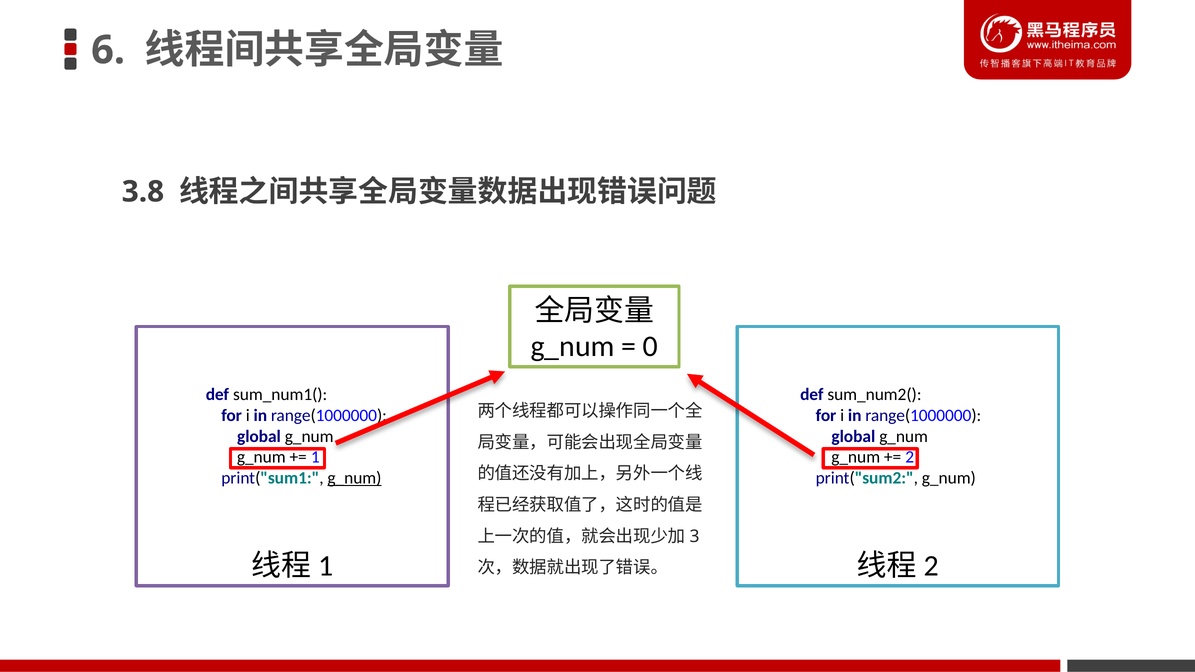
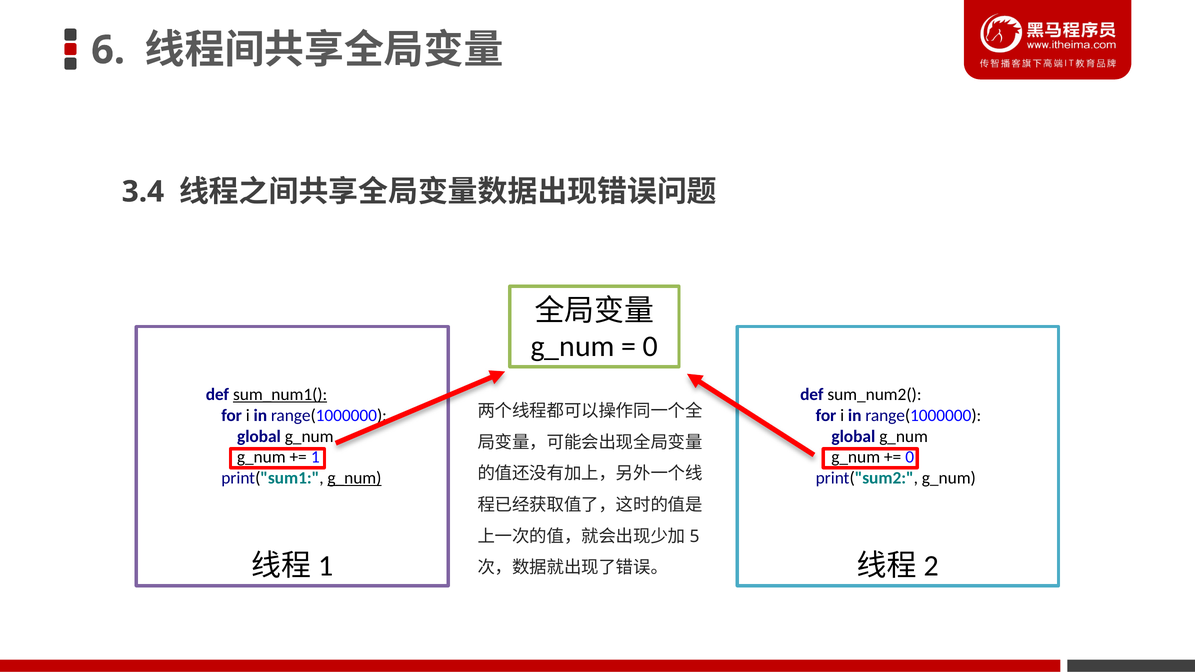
3.8: 3.8 -> 3.4 (143, 192)
sum_num1( underline: none -> present (280, 395)
2: 2 -> 0 (910, 457)
3: 3 -> 5 (695, 536)
